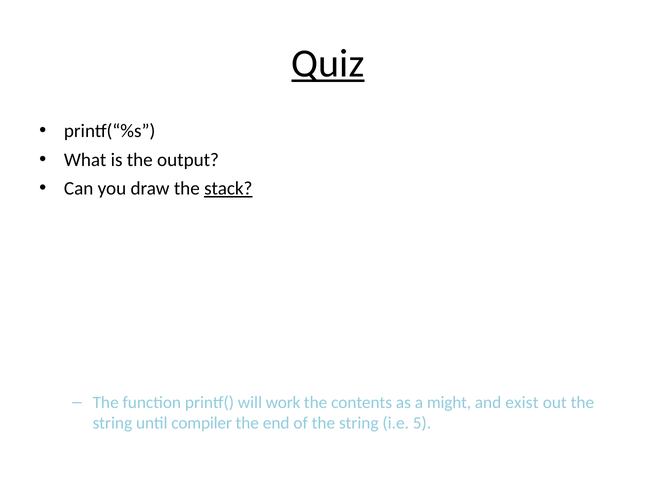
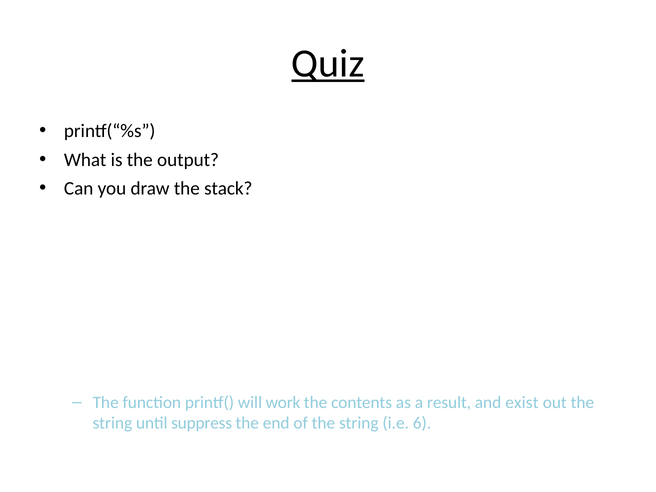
stack underline: present -> none (228, 188)
might: might -> result (449, 402)
compiler: compiler -> suppress (202, 423)
5: 5 -> 6 (422, 423)
